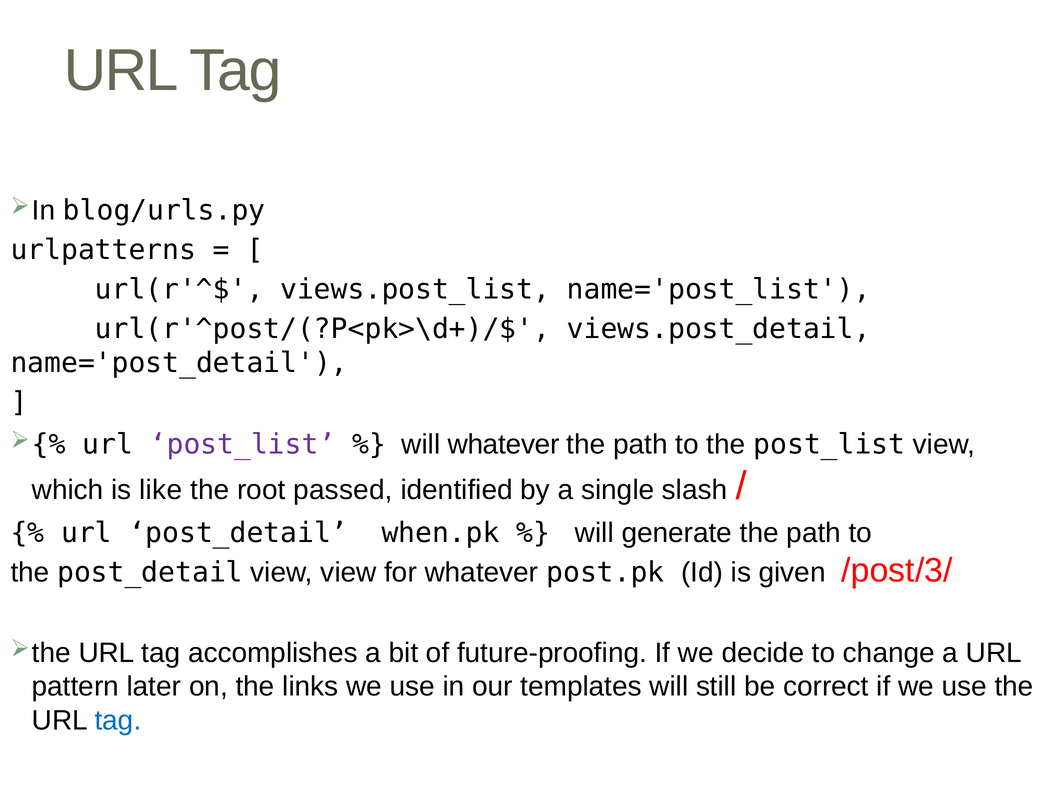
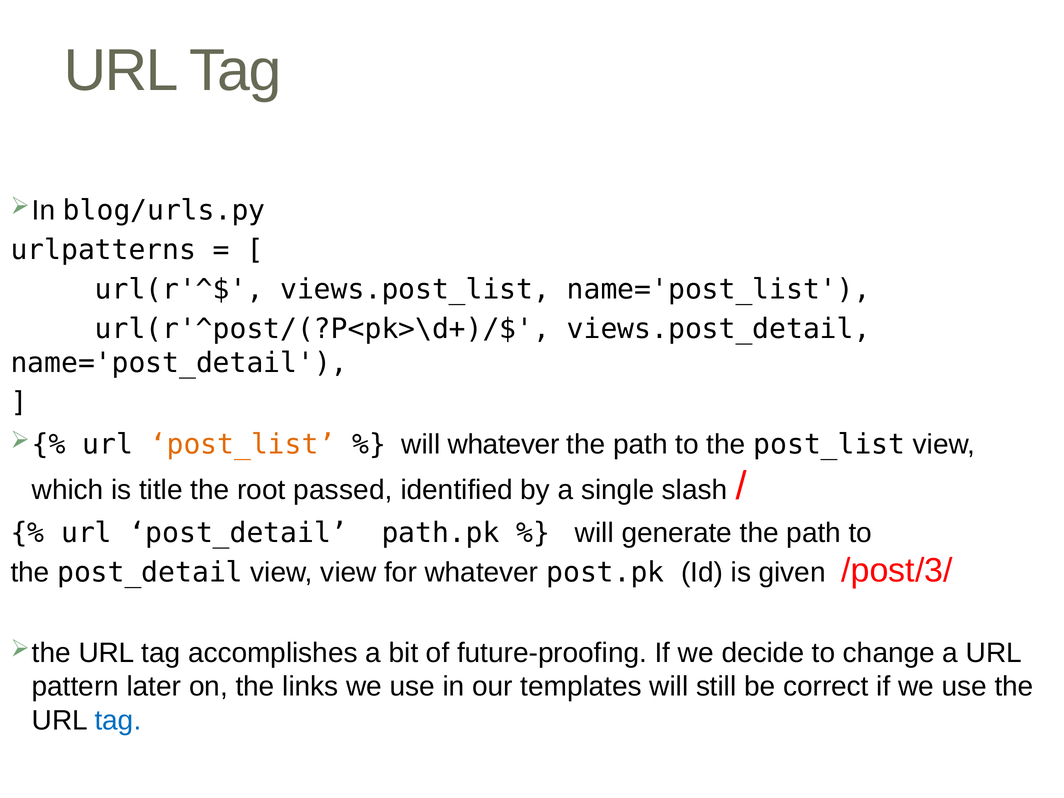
post_list colour: purple -> orange (243, 444)
like: like -> title (161, 490)
when.pk: when.pk -> path.pk (441, 533)
